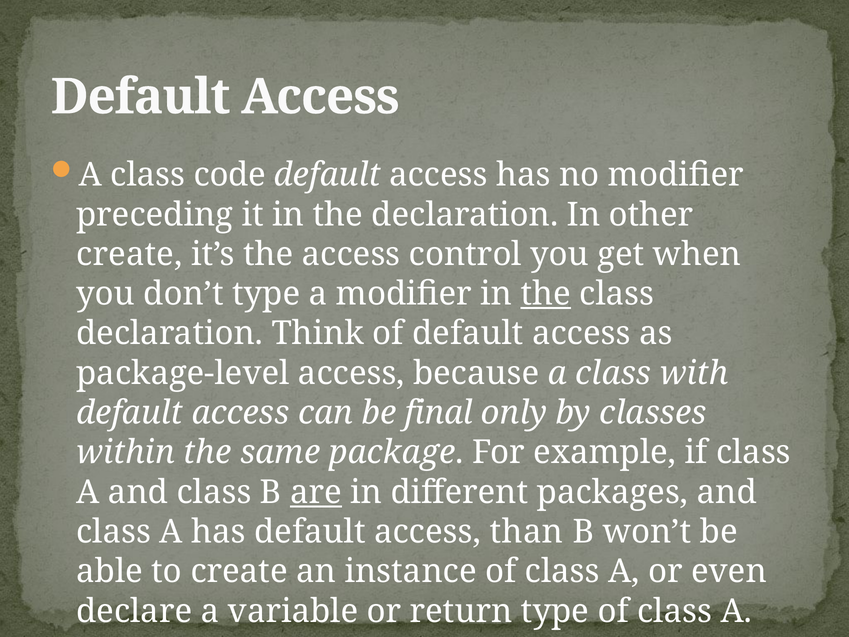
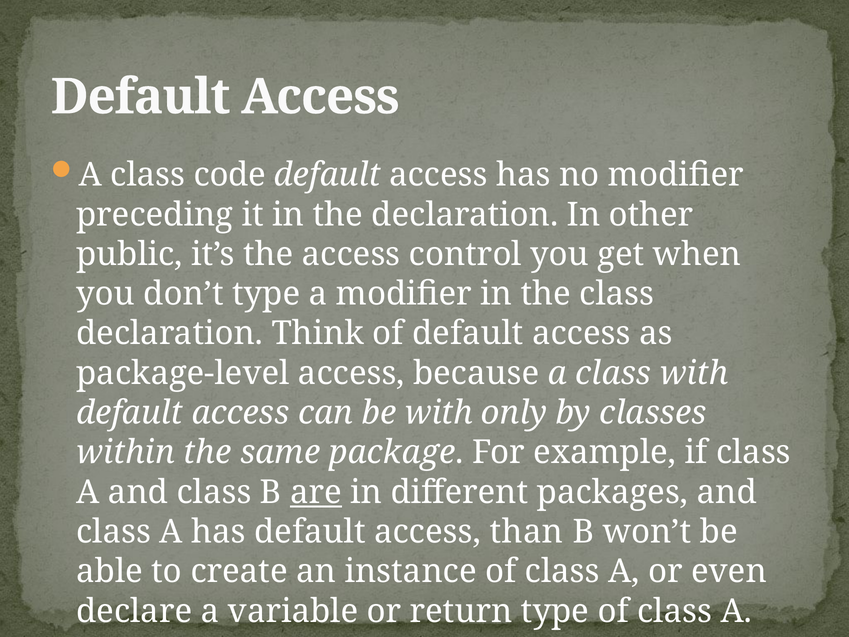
create: create -> public (129, 254)
the underline: present -> none (546, 294)
be final: final -> with (439, 413)
